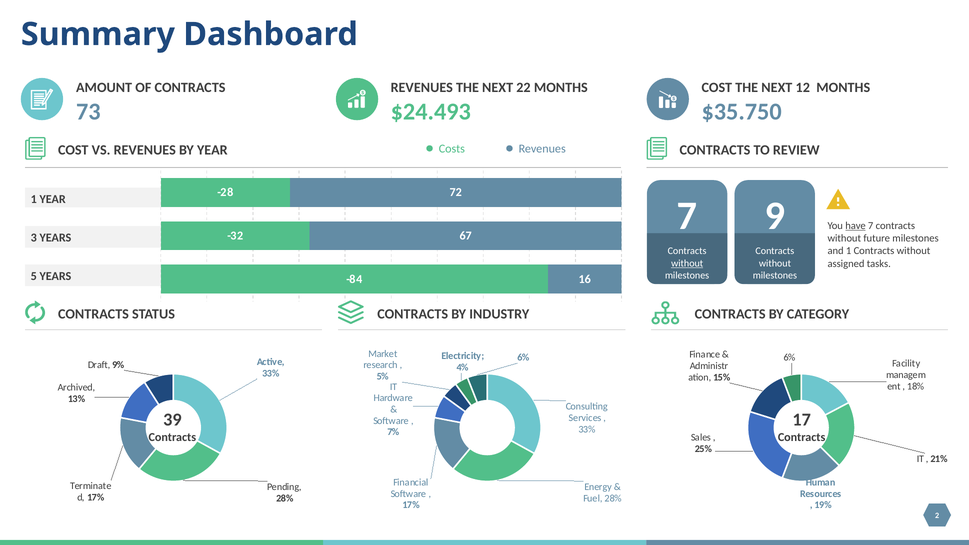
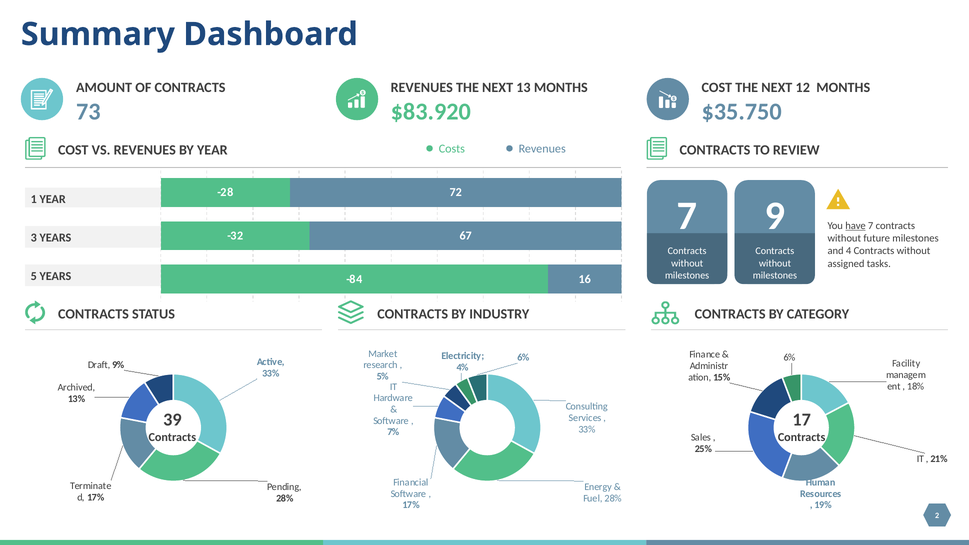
22: 22 -> 13 (523, 87)
$24.493: $24.493 -> $83.920 (431, 112)
and 1: 1 -> 4 (849, 251)
without underline: present -> none (687, 263)
